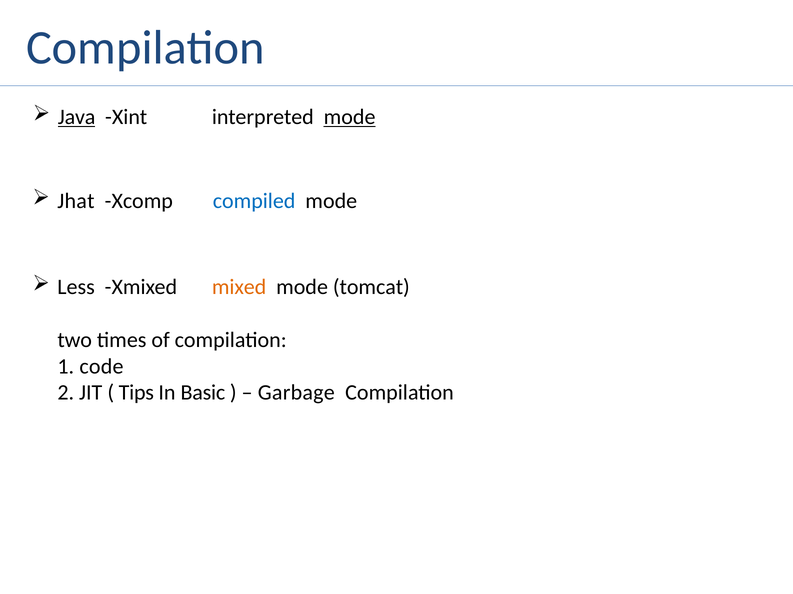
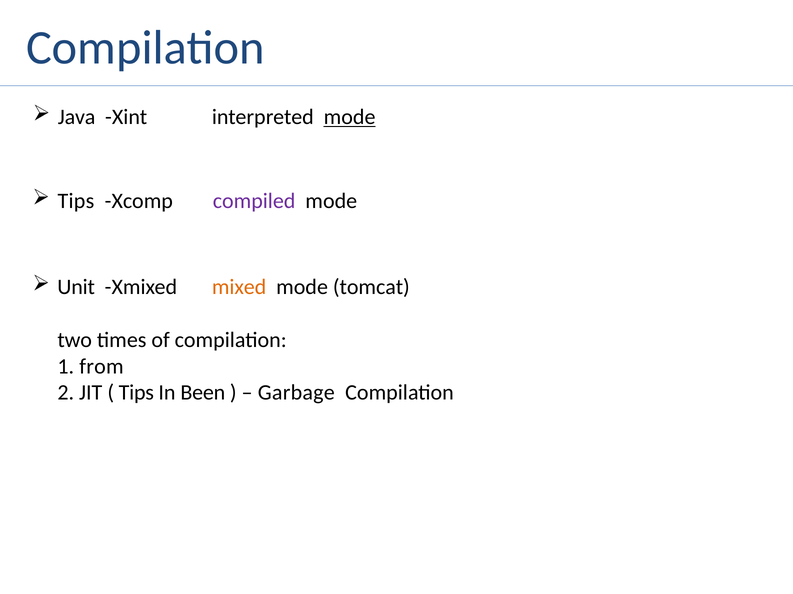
Java underline: present -> none (77, 117)
Jhat: Jhat -> Tips (76, 201)
compiled colour: blue -> purple (254, 201)
Less: Less -> Unit (76, 287)
code: code -> from (101, 367)
Basic: Basic -> Been (203, 393)
